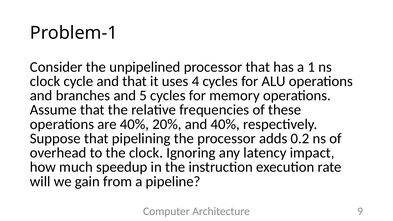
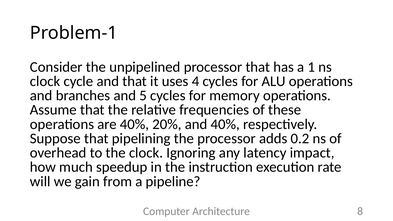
9: 9 -> 8 (360, 211)
